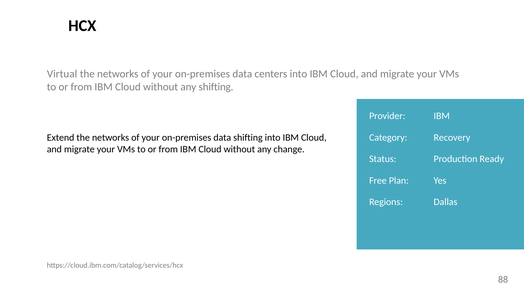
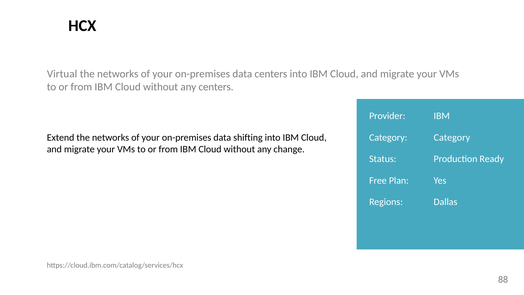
any shifting: shifting -> centers (216, 87)
Category Recovery: Recovery -> Category (452, 137)
